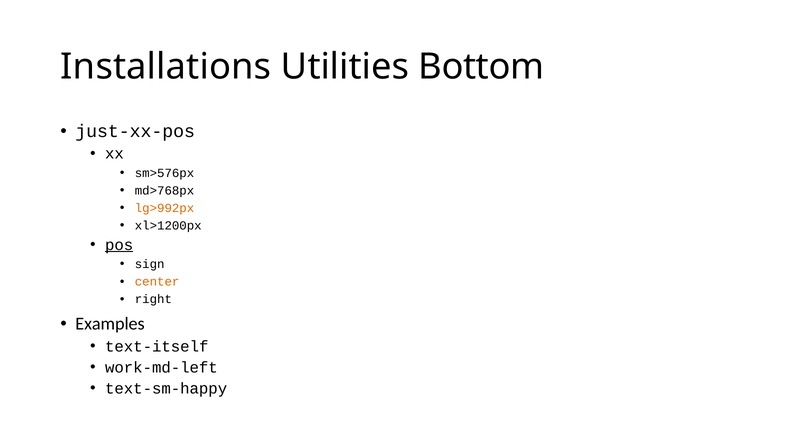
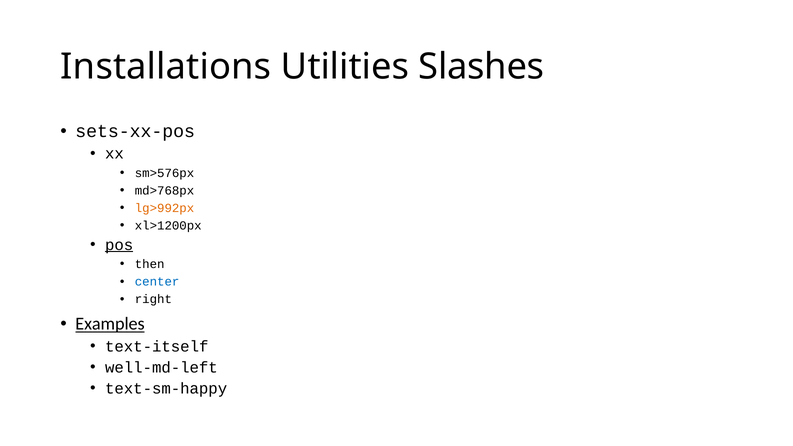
Bottom: Bottom -> Slashes (481, 67)
just-xx-pos: just-xx-pos -> sets-xx-pos (135, 131)
sign: sign -> then (150, 264)
center colour: orange -> blue (157, 282)
Examples underline: none -> present (110, 324)
work-md-left: work-md-left -> well-md-left (161, 368)
